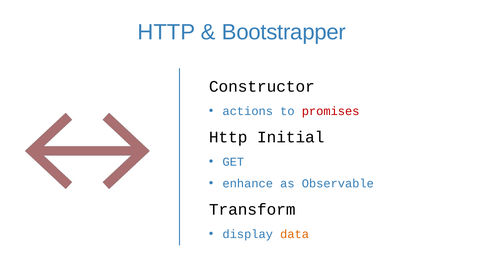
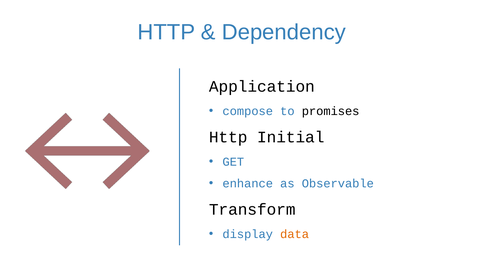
Bootstrapper: Bootstrapper -> Dependency (284, 32)
Constructor: Constructor -> Application (262, 87)
actions: actions -> compose (248, 111)
promises colour: red -> black (331, 111)
